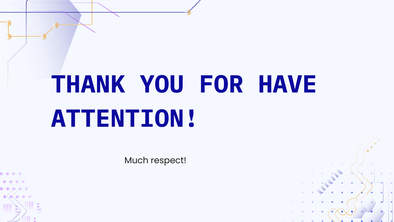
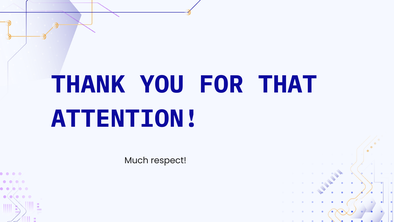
HAVE: HAVE -> THAT (288, 84)
